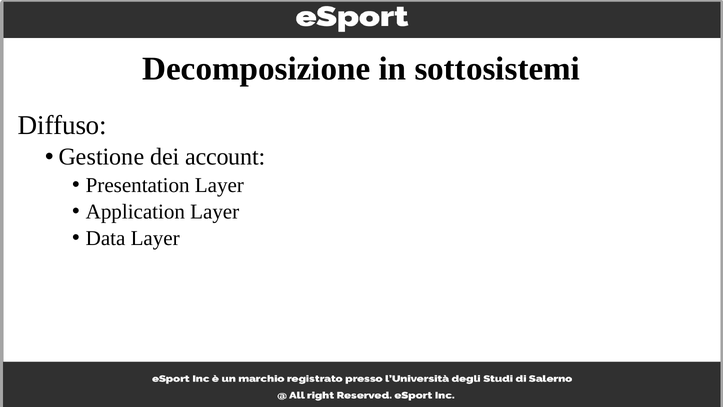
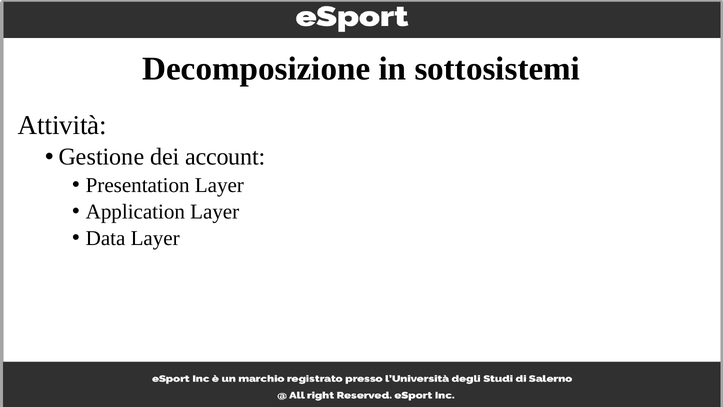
Diffuso: Diffuso -> Attività (62, 125)
